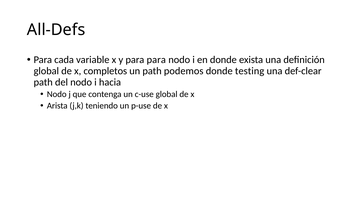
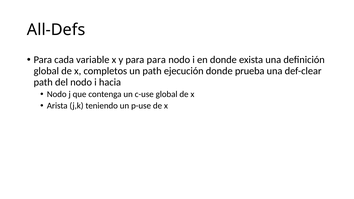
podemos: podemos -> ejecución (184, 71)
testing: testing -> prueba (250, 71)
